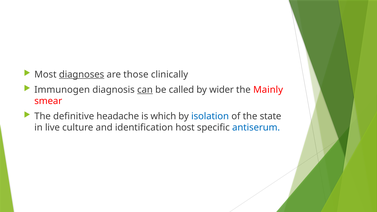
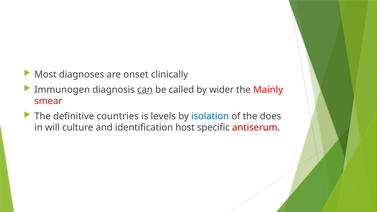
diagnoses underline: present -> none (82, 75)
those: those -> onset (136, 75)
headache: headache -> countries (118, 116)
which: which -> levels (163, 116)
state: state -> does (270, 116)
live: live -> will (52, 128)
antiserum colour: blue -> red (256, 128)
